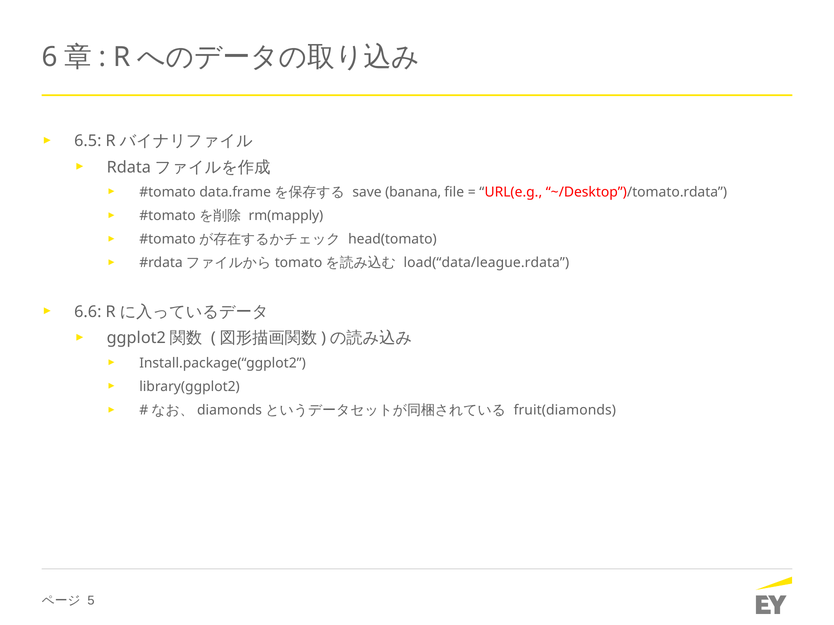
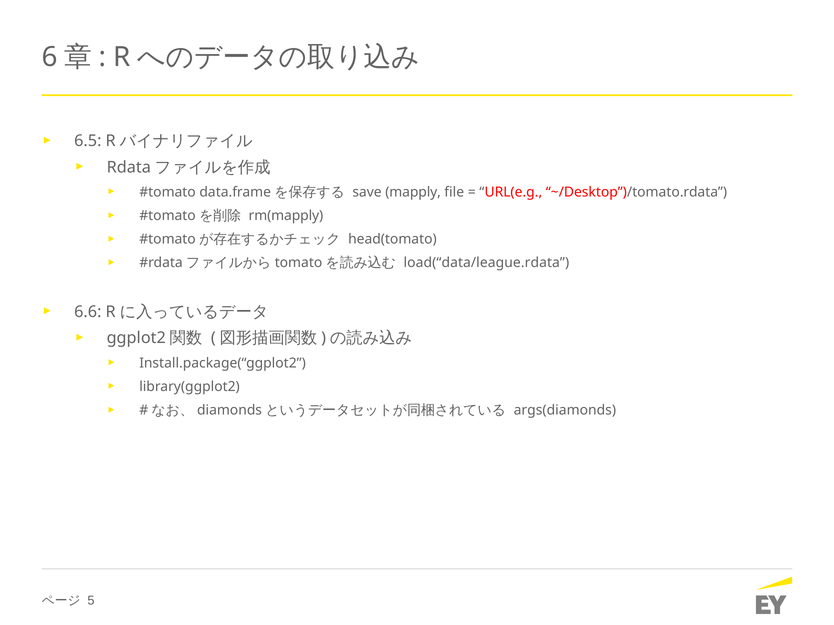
banana: banana -> mapply (413, 192)
fruit(diamonds: fruit(diamonds -> args(diamonds (565, 411)
